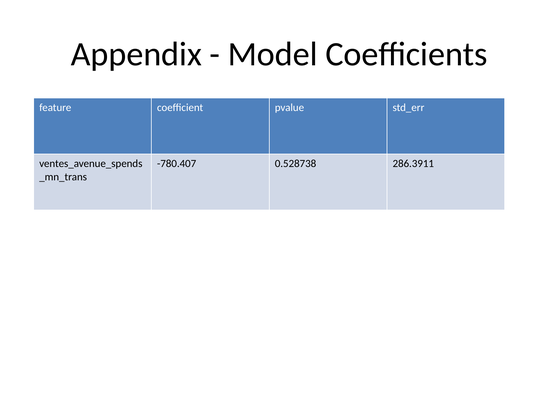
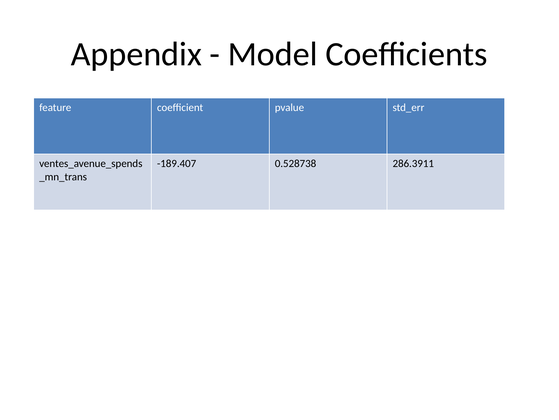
-780.407: -780.407 -> -189.407 (177, 163)
